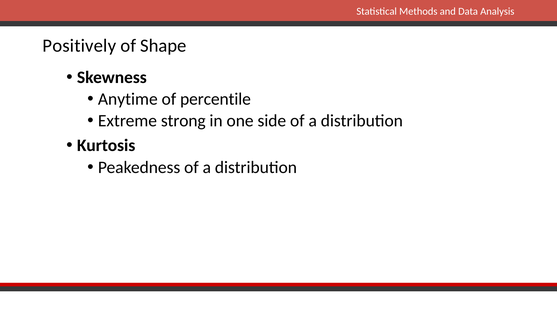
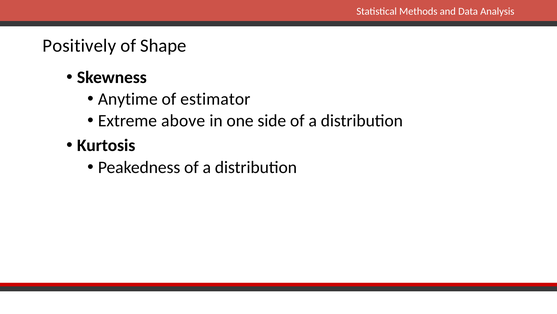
percentile: percentile -> estimator (215, 99)
strong: strong -> above (183, 121)
